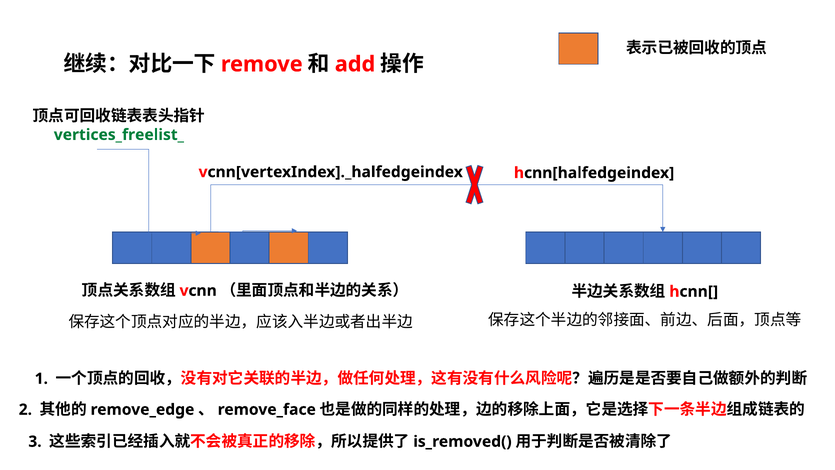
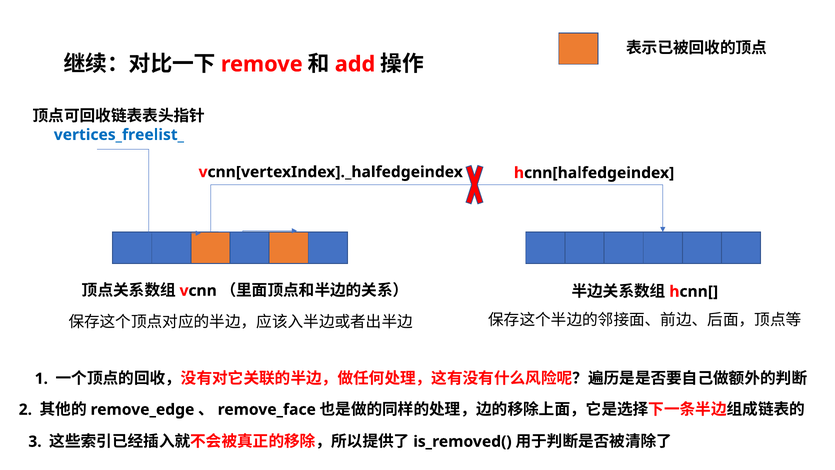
vertices_freelist_ colour: green -> blue (119, 135)
